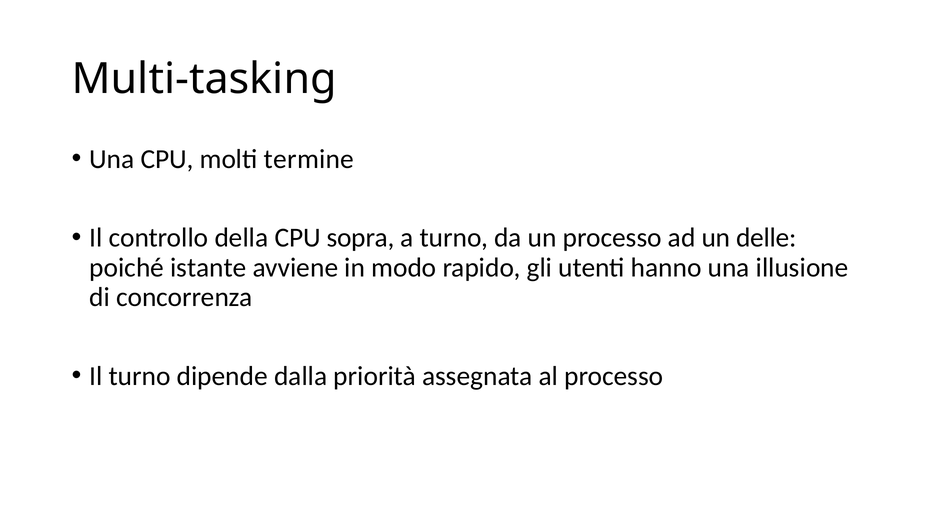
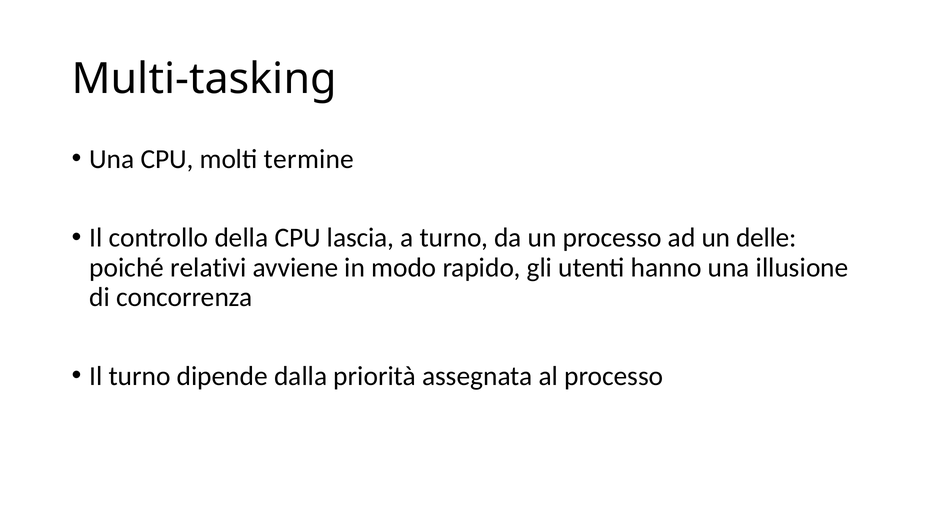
sopra: sopra -> lascia (361, 238)
istante: istante -> relativi (208, 268)
